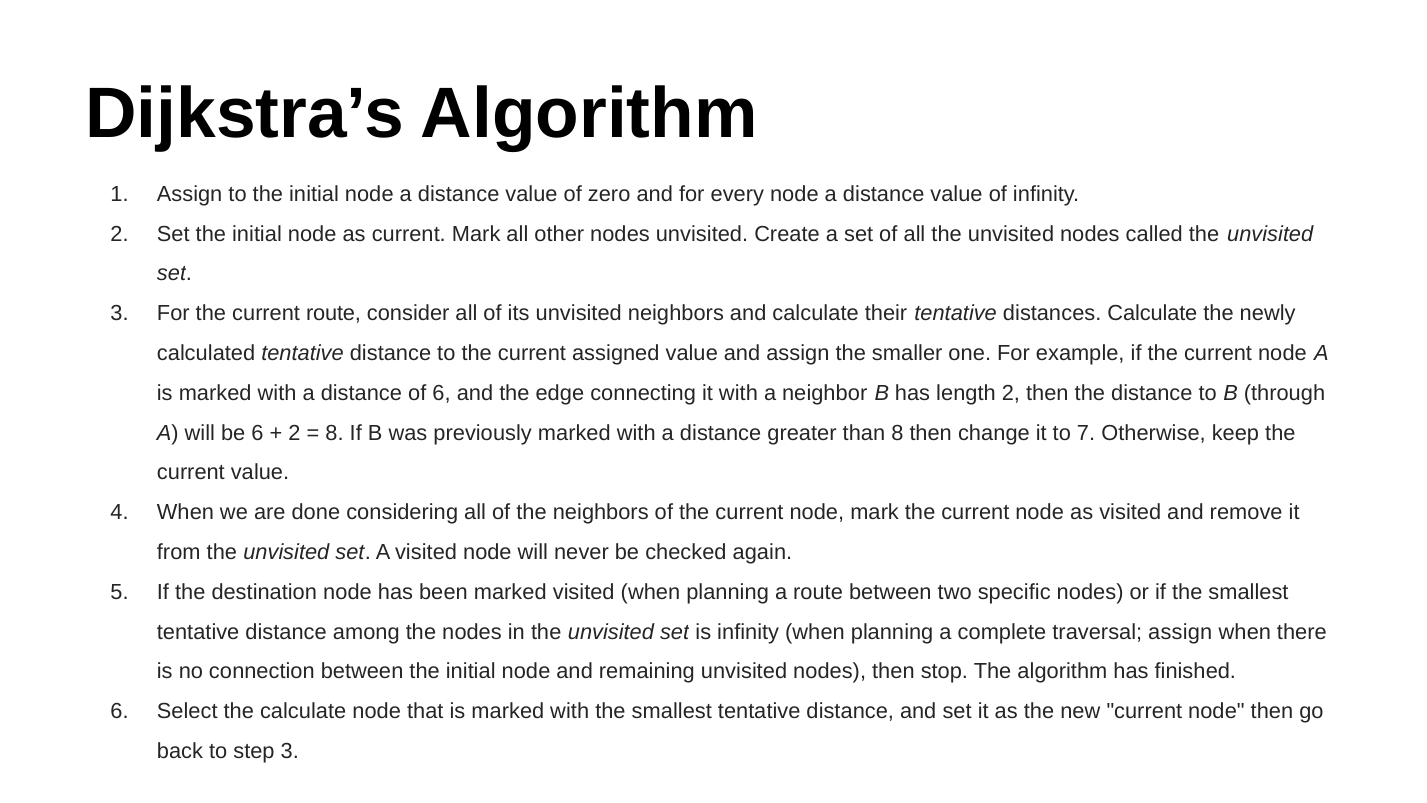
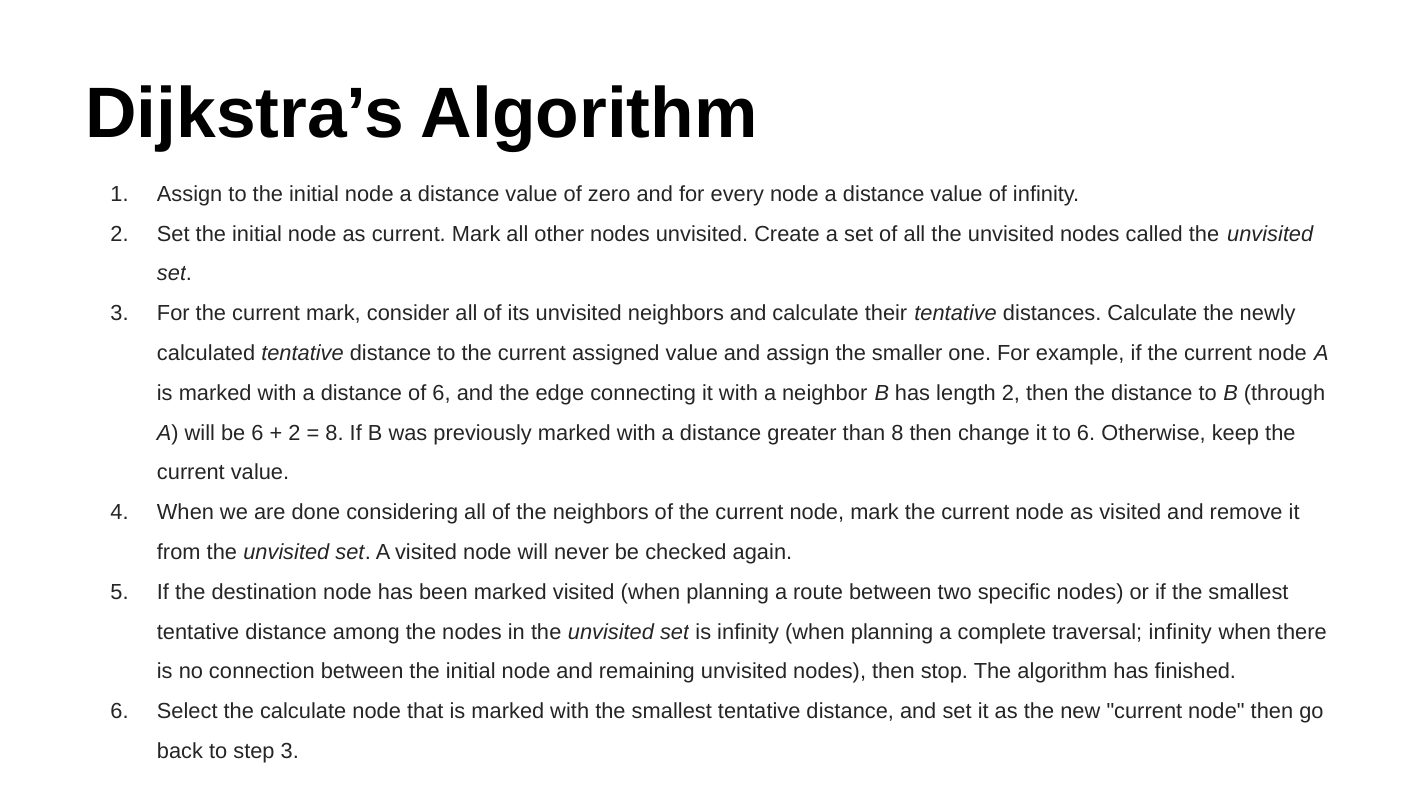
the current route: route -> mark (333, 313)
to 7: 7 -> 6 (1086, 433)
traversal assign: assign -> infinity (1180, 632)
